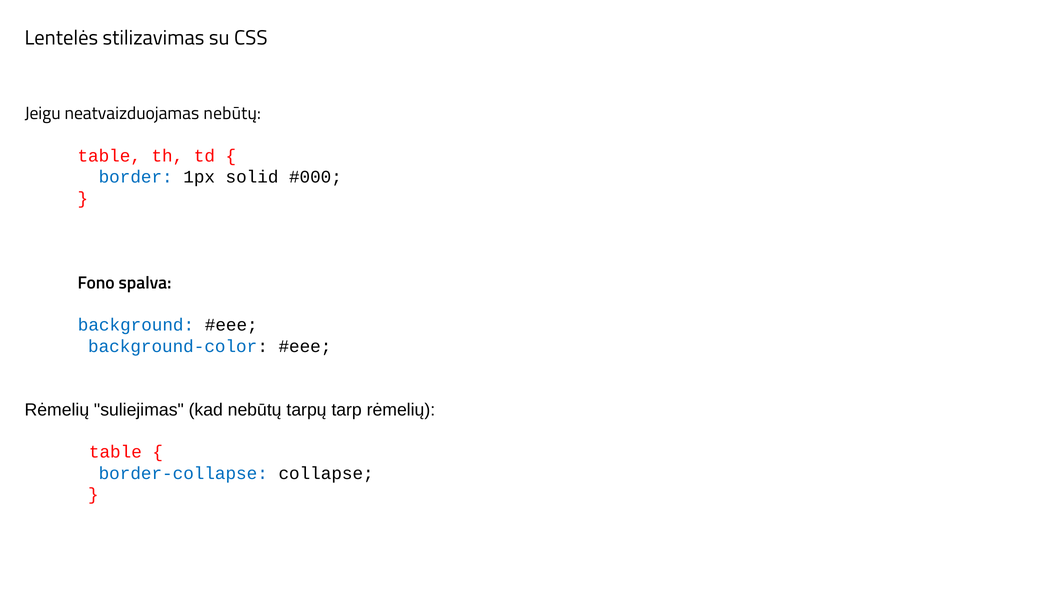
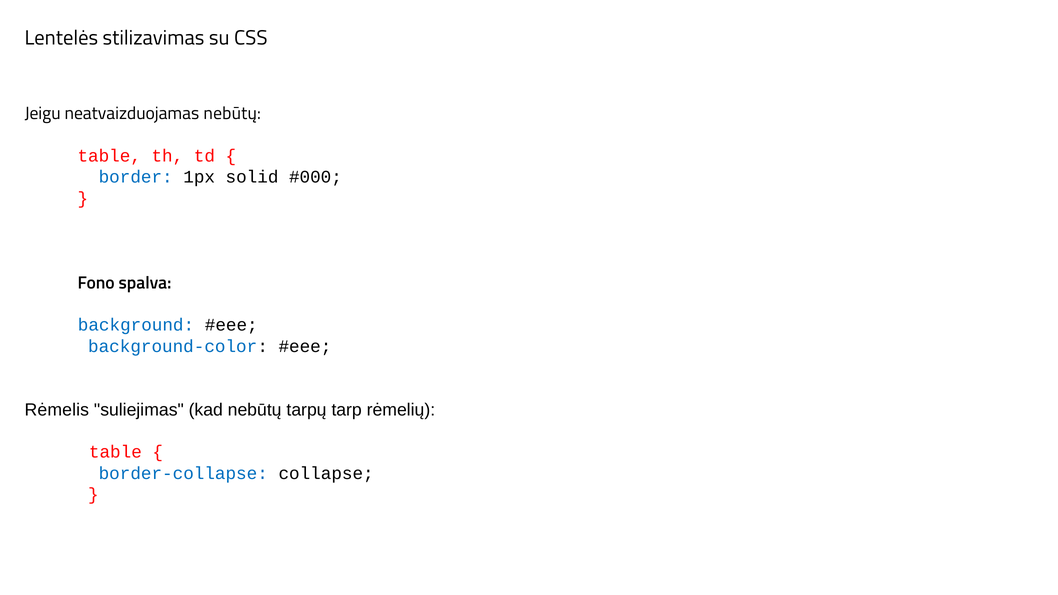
Rėmelių: Rėmelių -> Rėmelis (57, 410)
